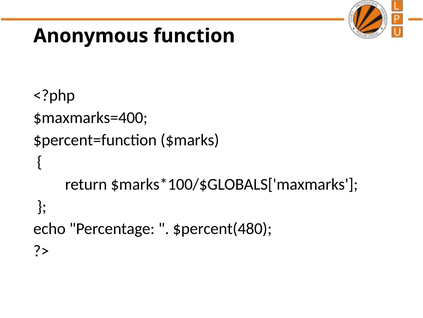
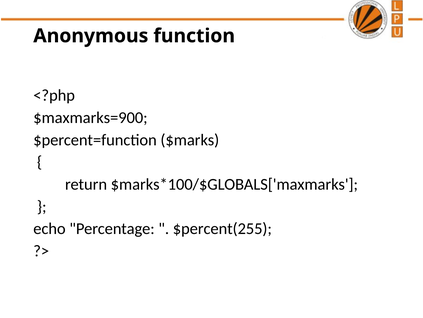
$maxmarks=400: $maxmarks=400 -> $maxmarks=900 (90, 117)
$percent(480: $percent(480 -> $percent(255 (222, 228)
